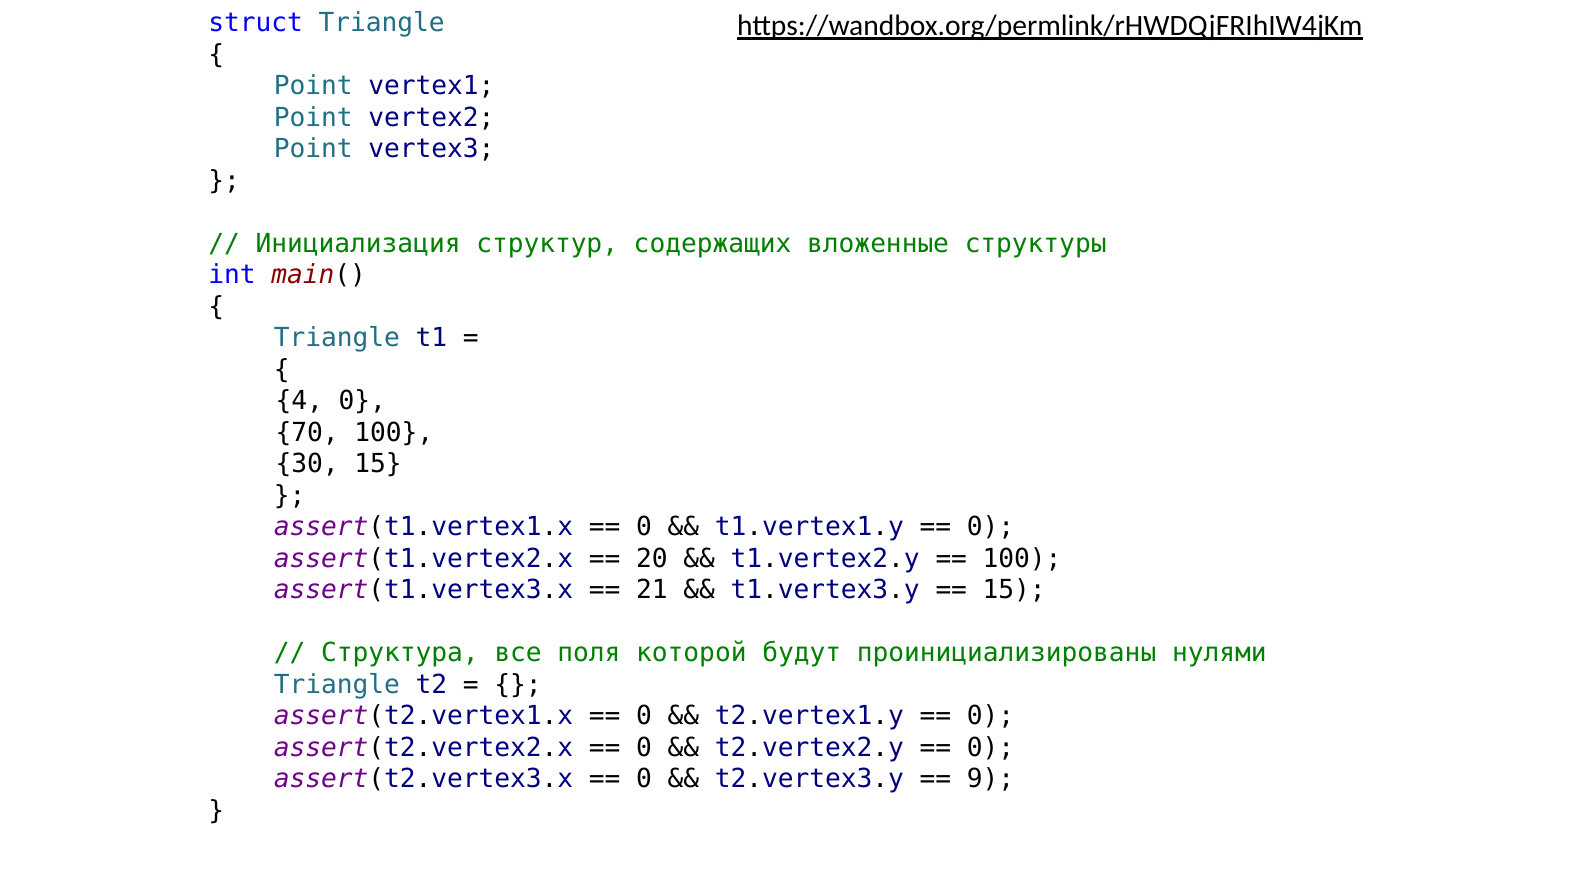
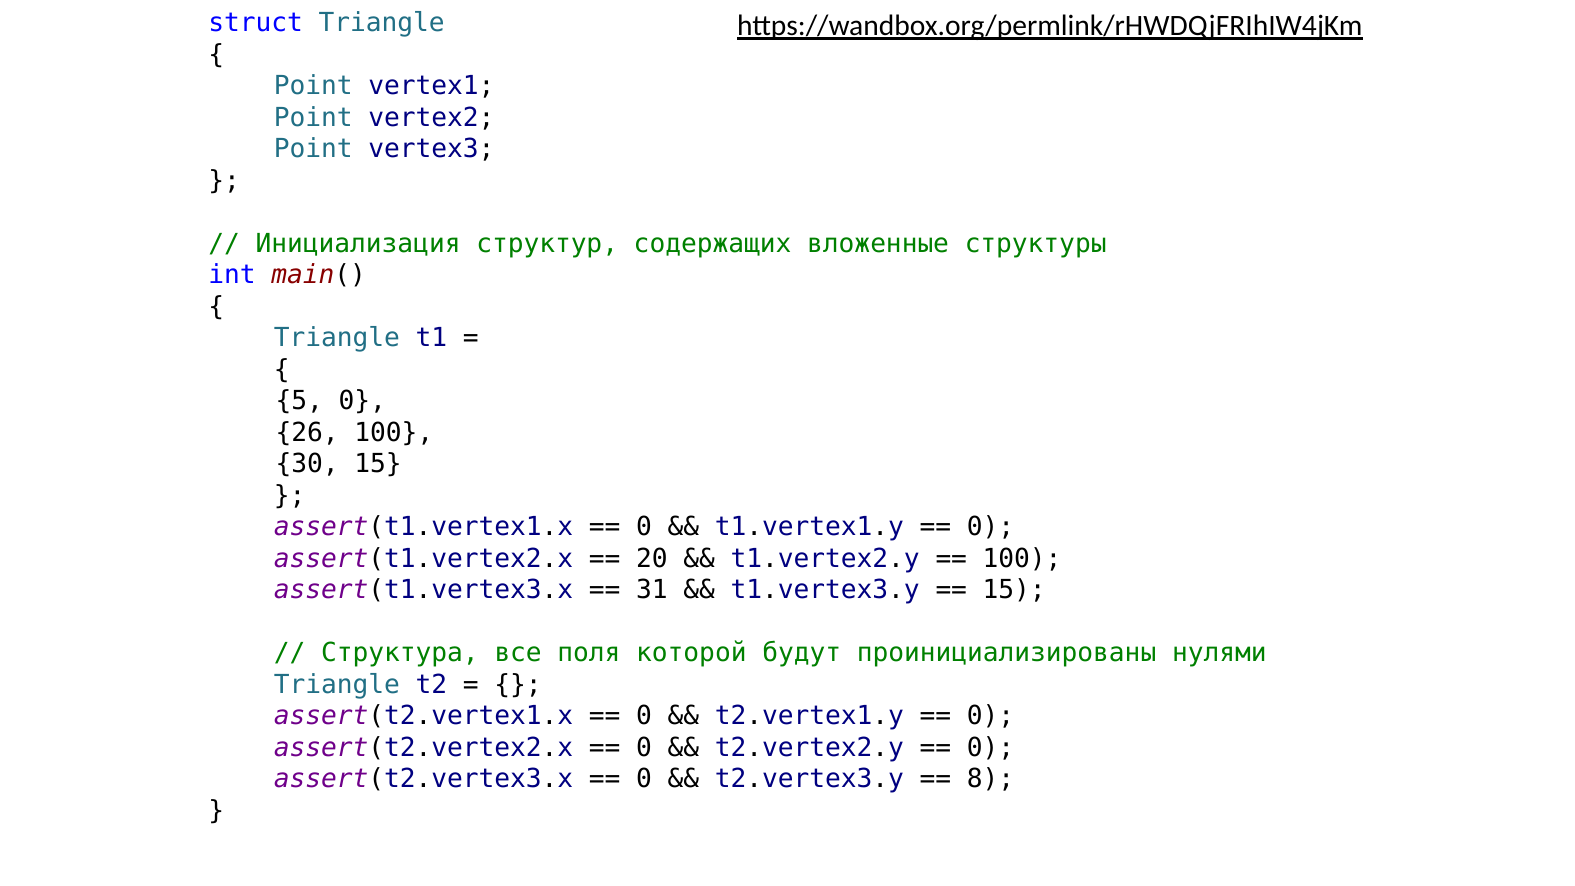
4: 4 -> 5 (299, 401)
70: 70 -> 26 (307, 433)
21: 21 -> 31 (652, 590)
9: 9 -> 8 (991, 779)
